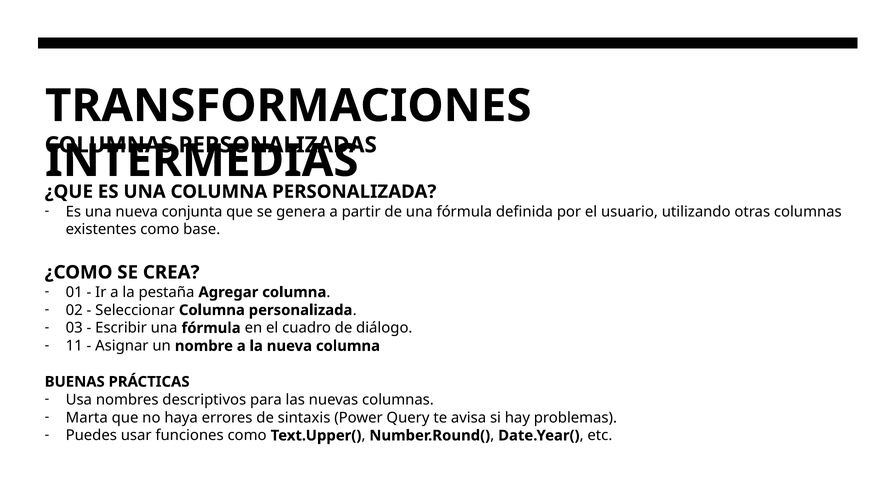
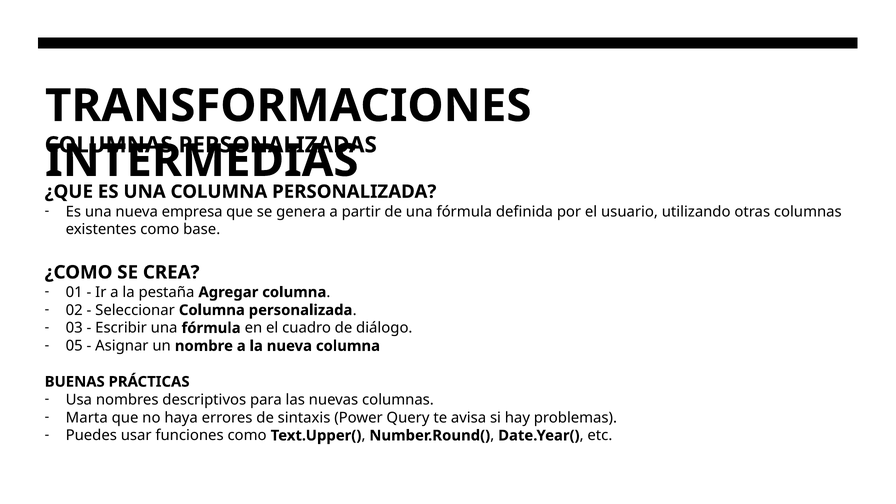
conjunta: conjunta -> empresa (192, 212)
11: 11 -> 05 (74, 346)
